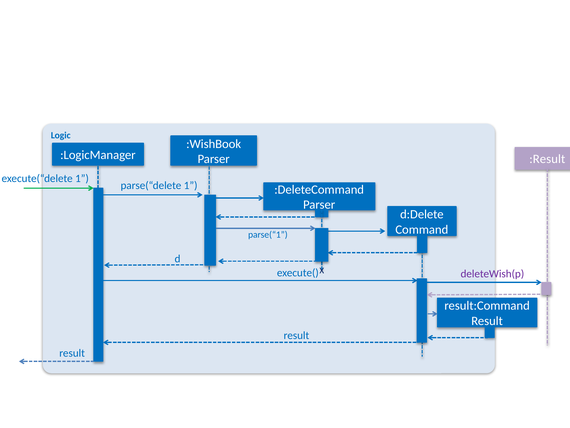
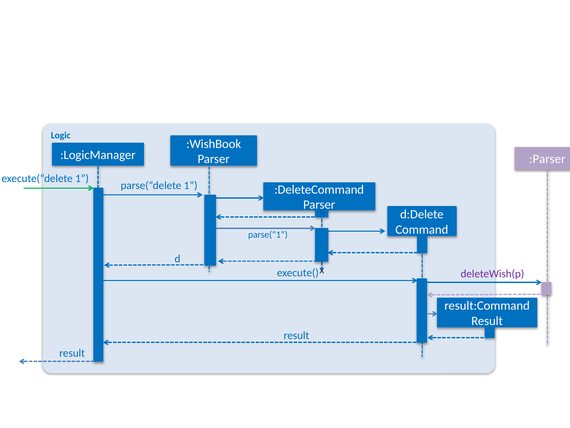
:Result: :Result -> :Parser (547, 159)
